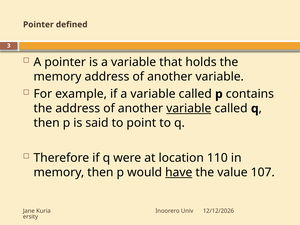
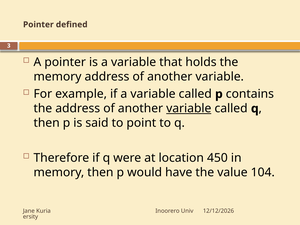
110: 110 -> 450 (217, 158)
have underline: present -> none (179, 172)
107: 107 -> 104 (263, 172)
